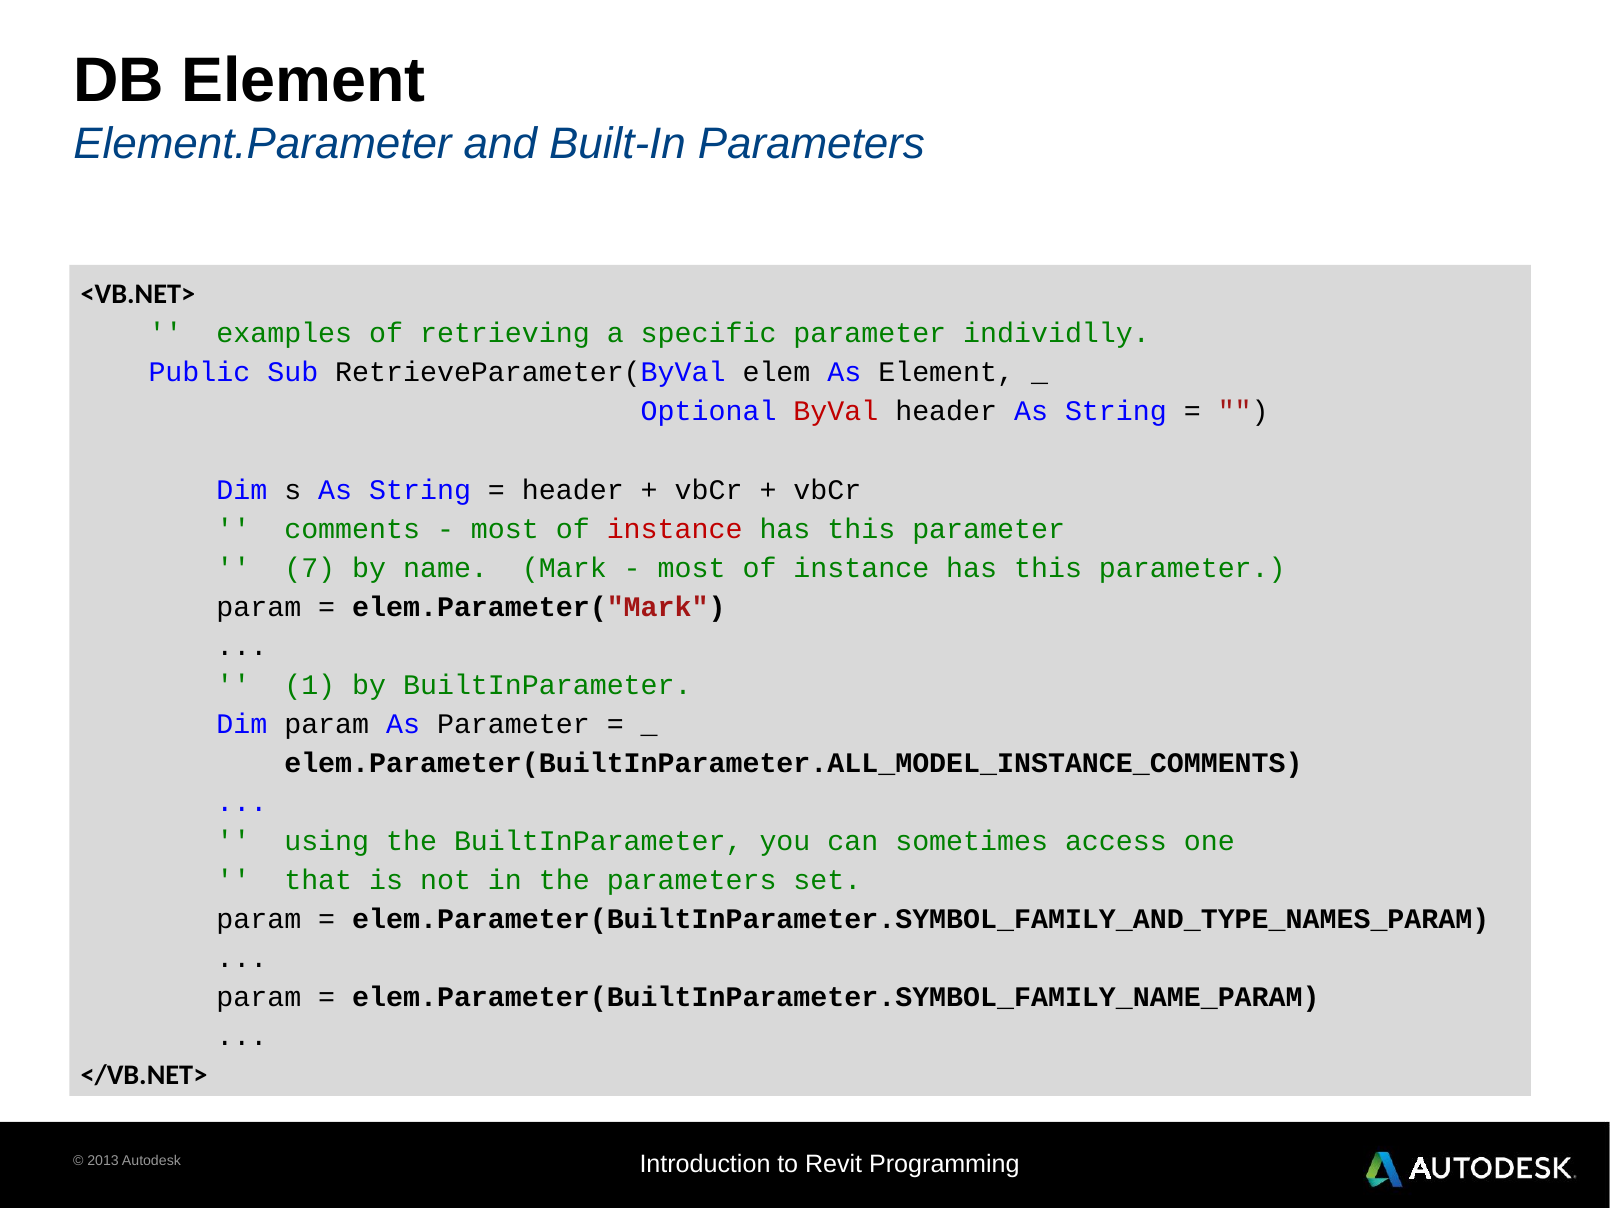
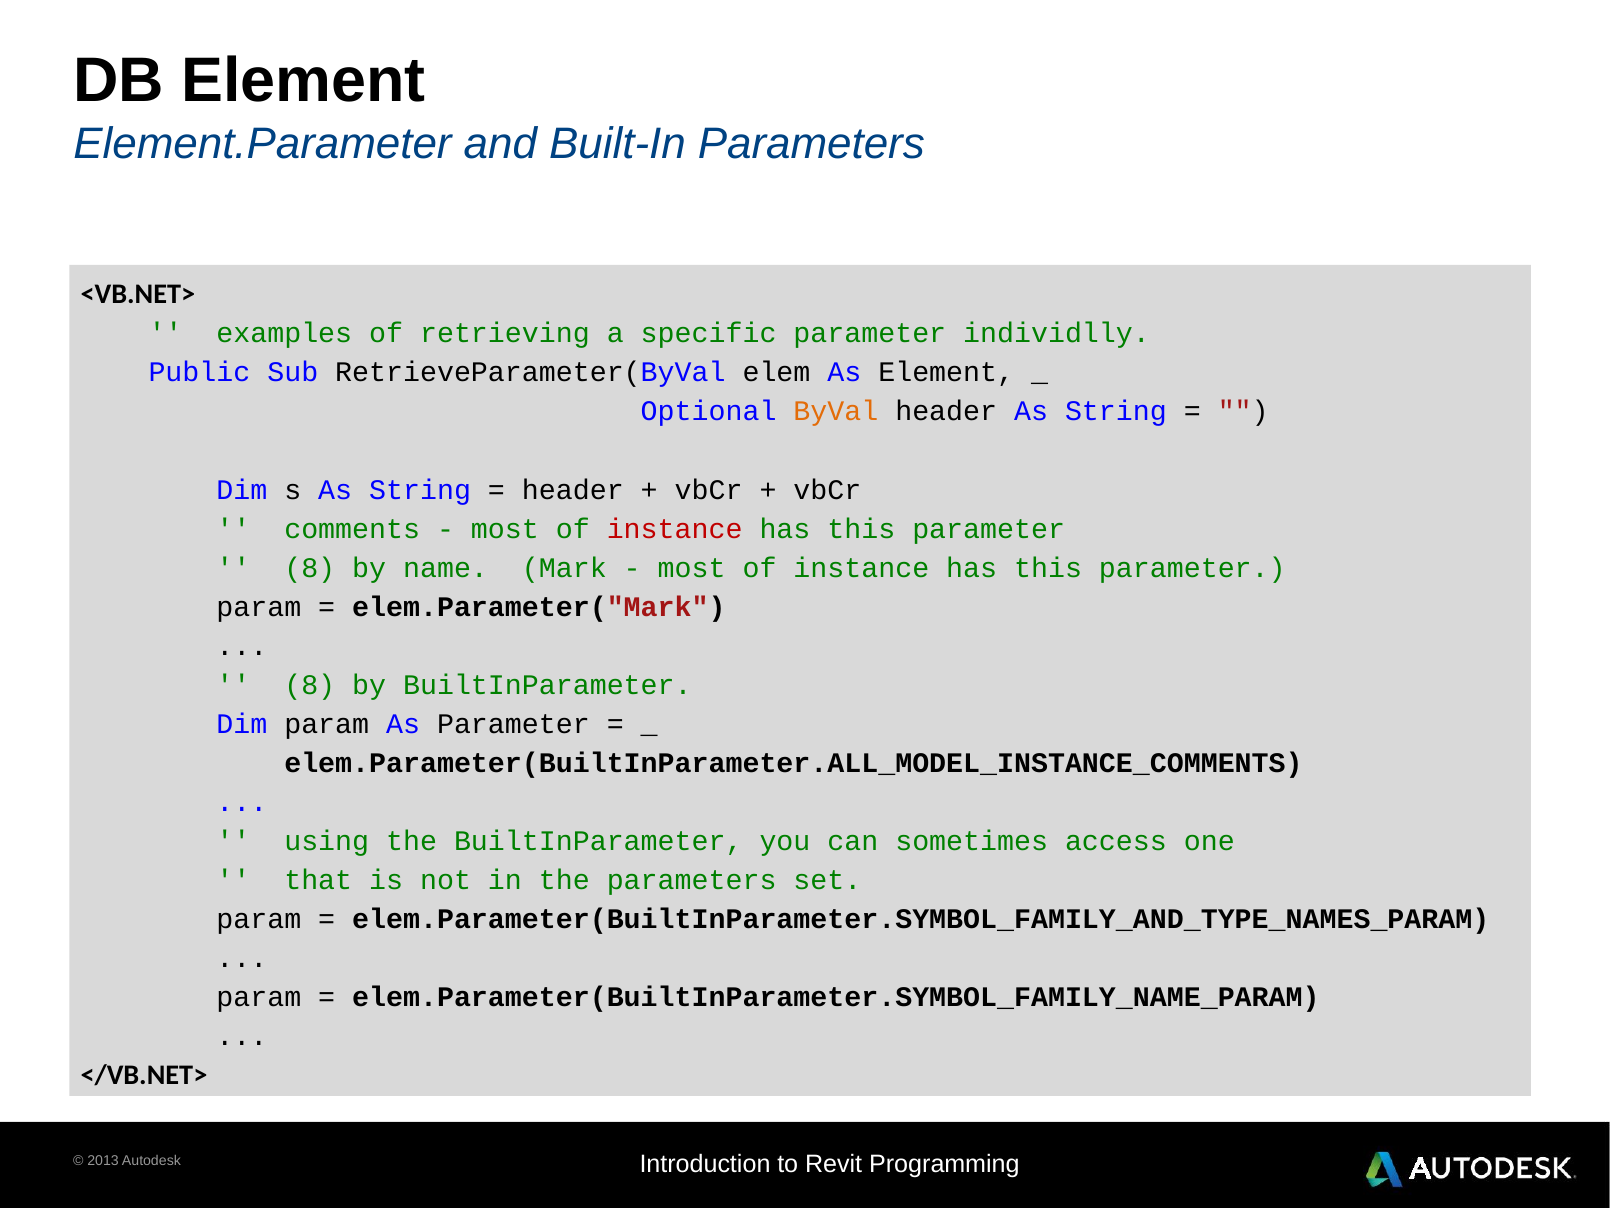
ByVal colour: red -> orange (836, 411)
7: 7 -> 8 (310, 567)
1: 1 -> 8 (310, 685)
